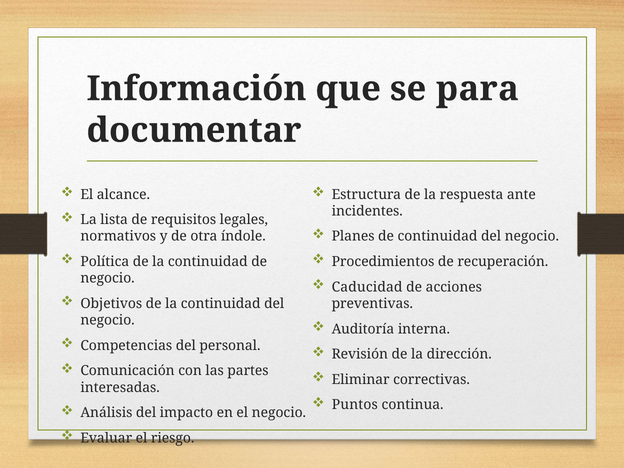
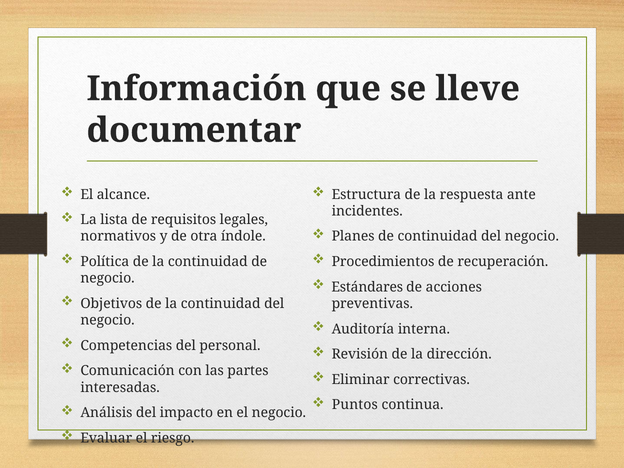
para: para -> lleve (478, 89)
Caducidad: Caducidad -> Estándares (367, 287)
